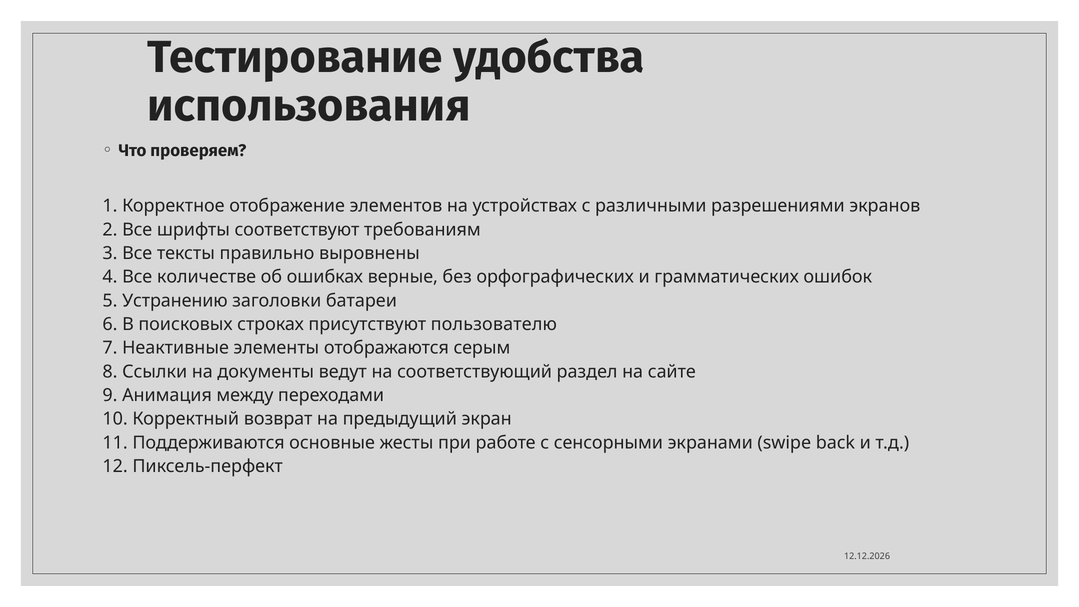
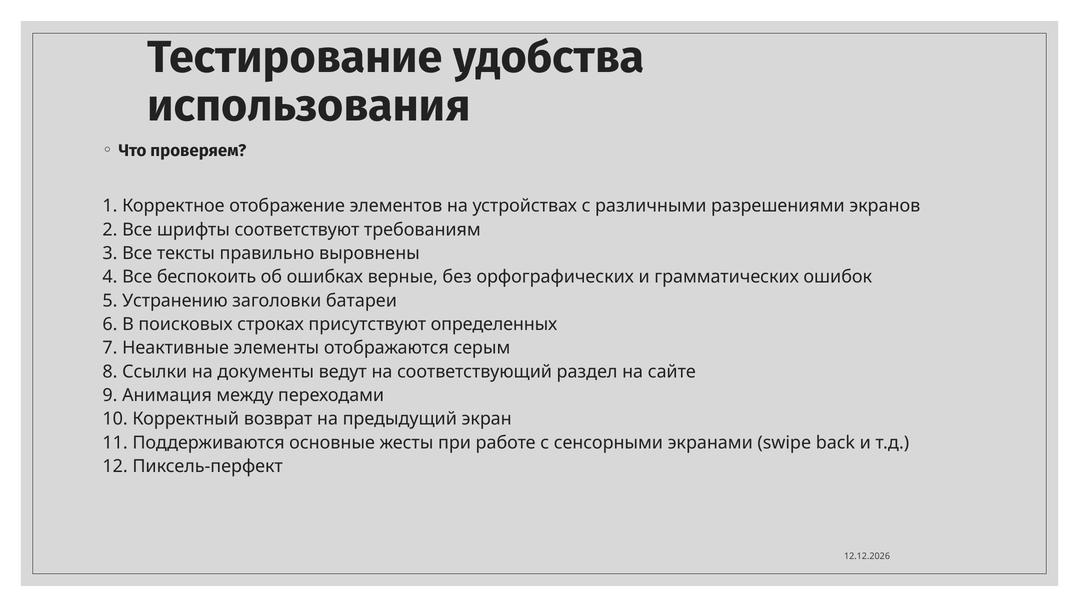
количестве: количестве -> беспокоить (207, 277)
пользователю: пользователю -> определенных (494, 324)
